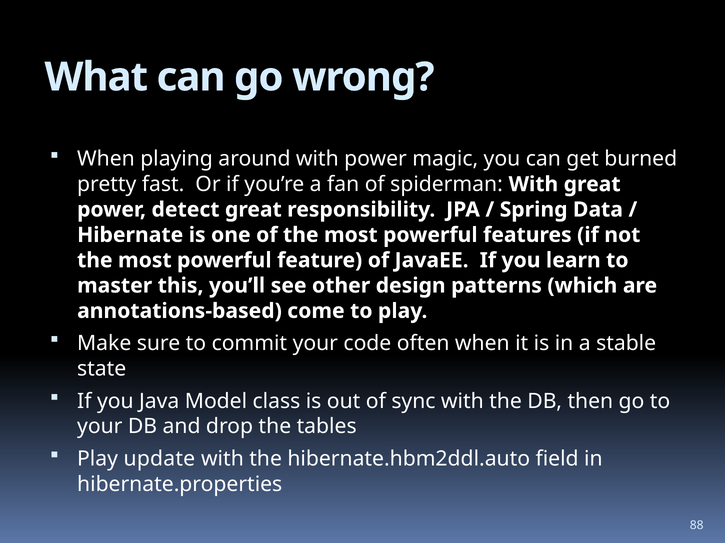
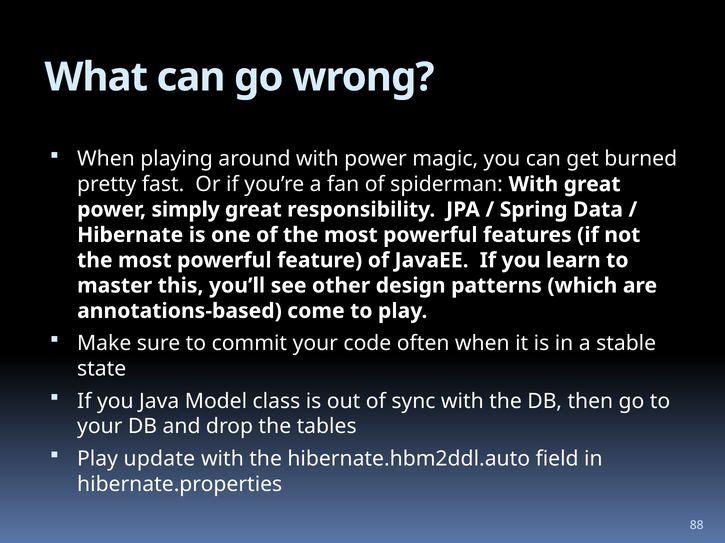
detect: detect -> simply (186, 210)
